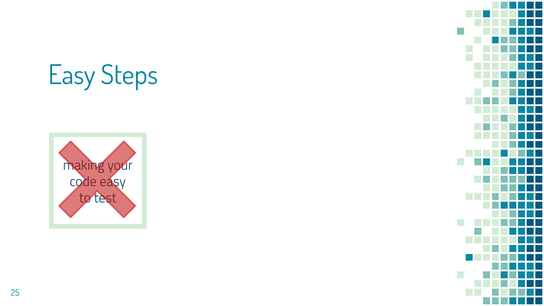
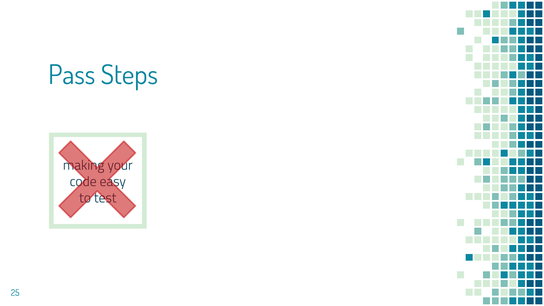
Easy: Easy -> Pass (72, 75)
